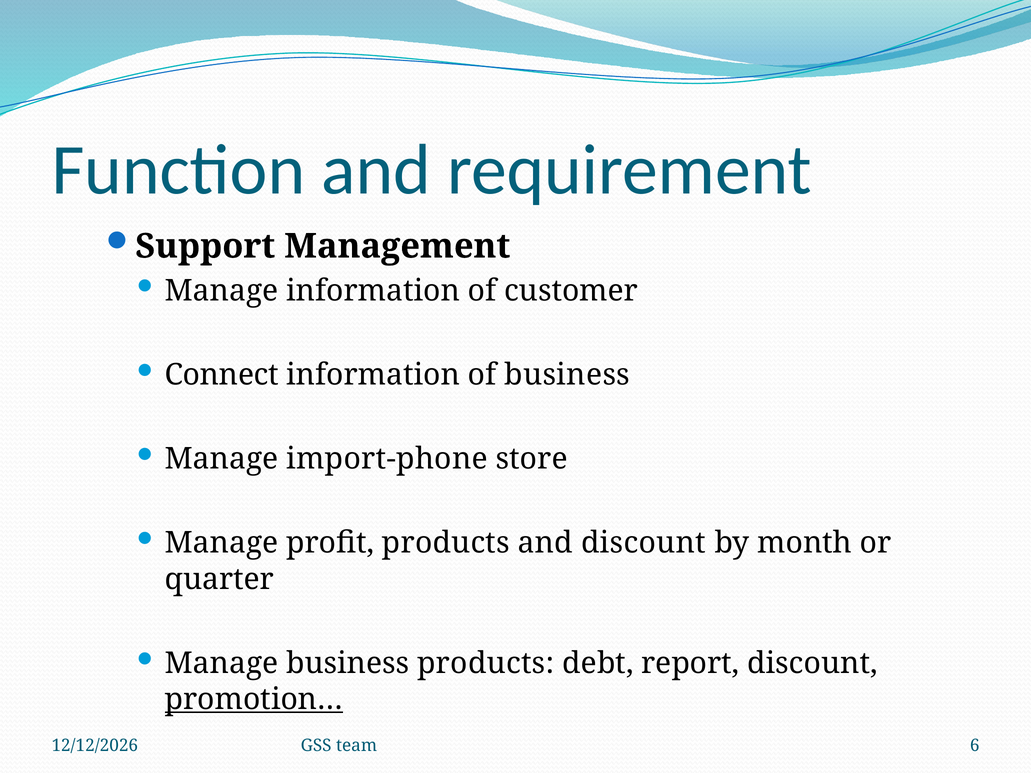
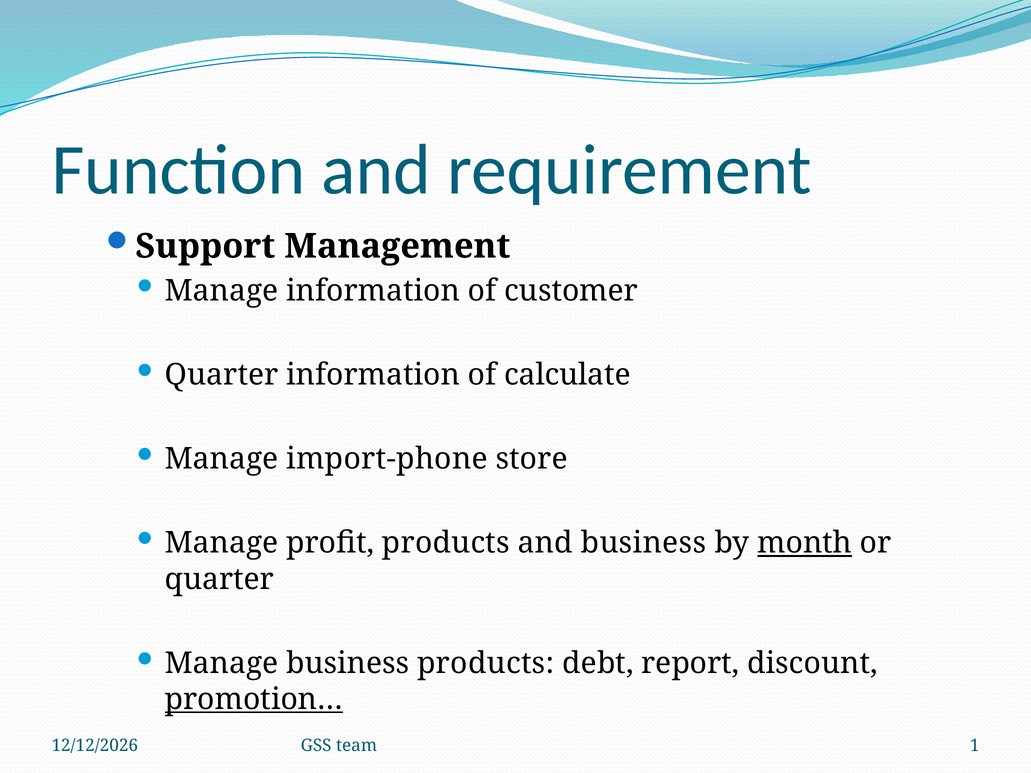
Connect: Connect -> Quarter (222, 375)
of business: business -> calculate (567, 375)
and discount: discount -> business (644, 543)
month underline: none -> present (805, 543)
6: 6 -> 1 (975, 746)
